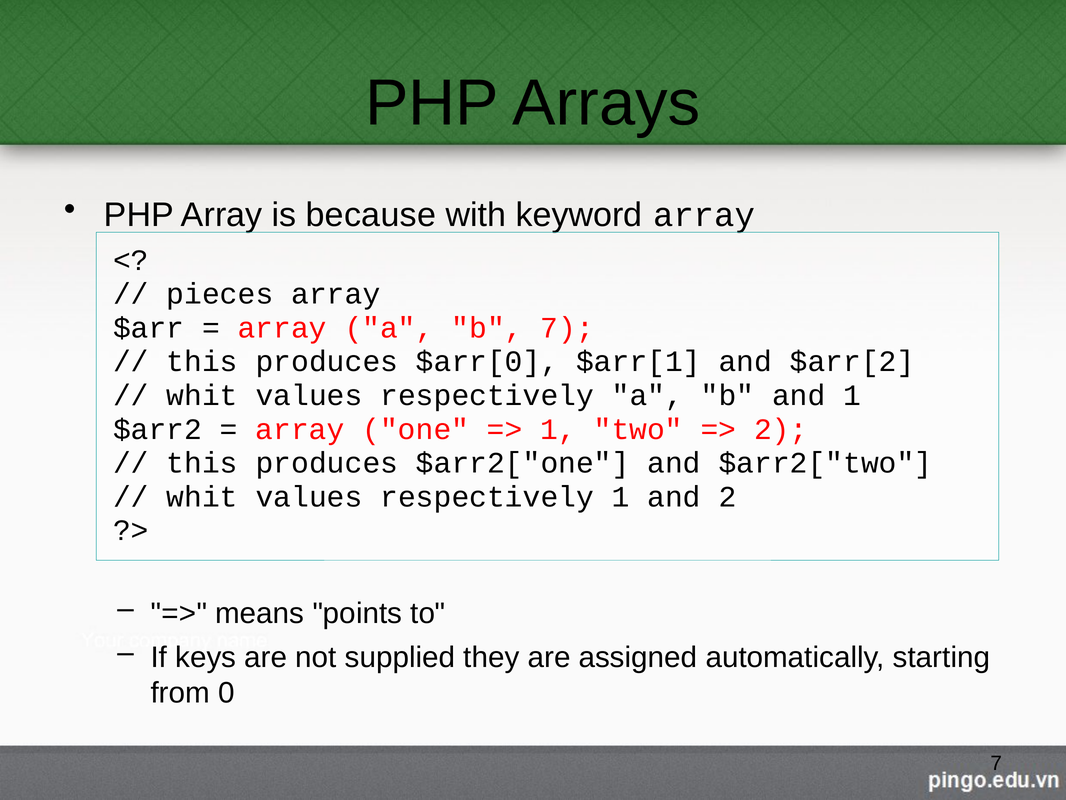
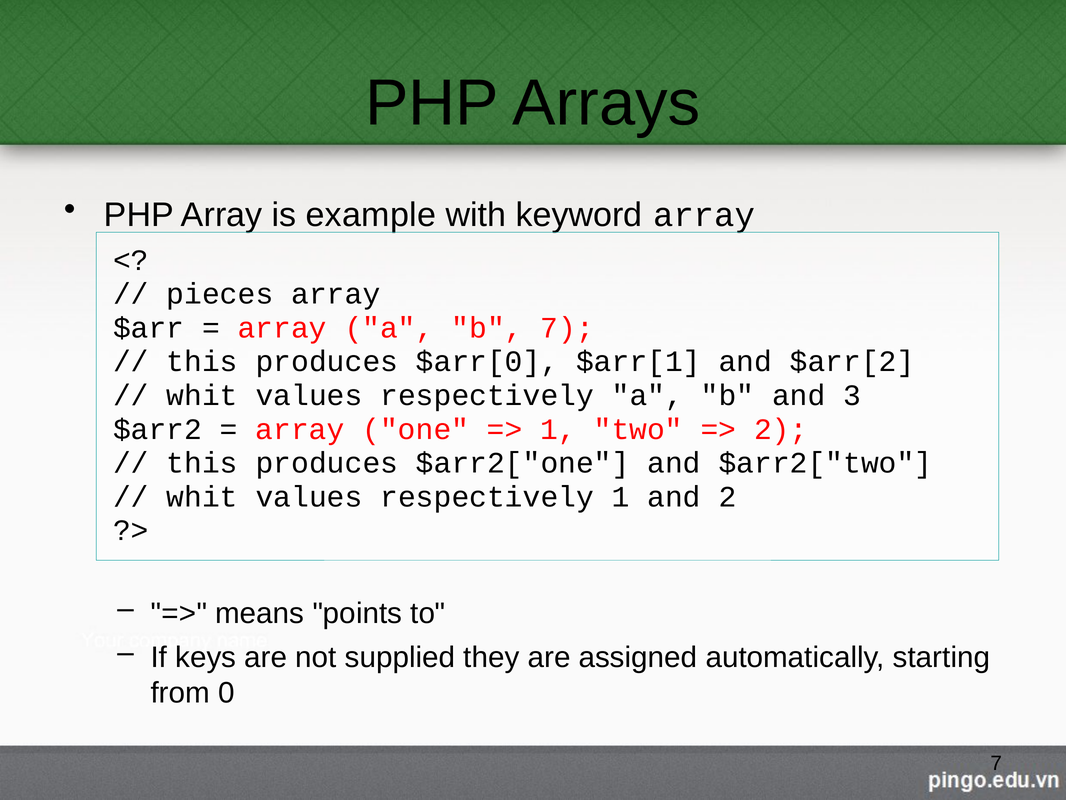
because: because -> example (371, 215)
and 1: 1 -> 3 (852, 395)
